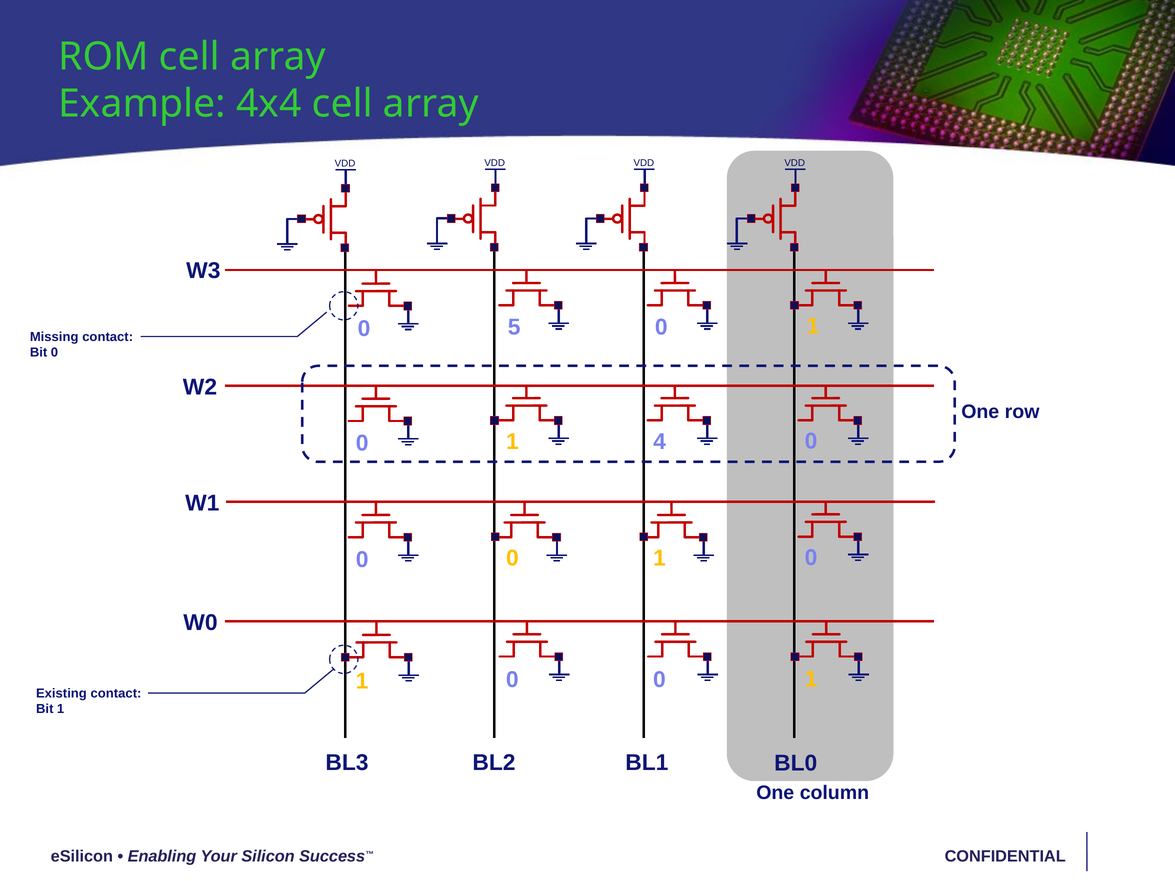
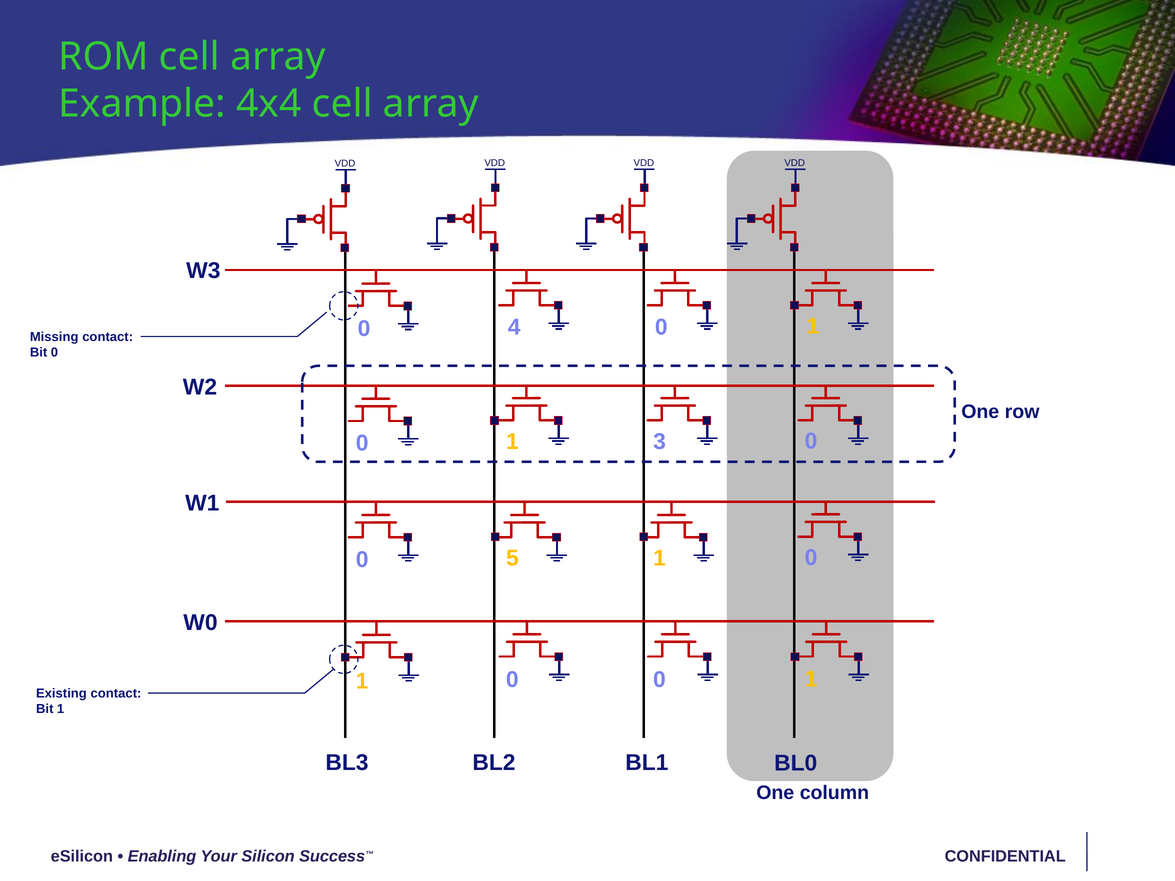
5: 5 -> 4 (514, 327)
4: 4 -> 3 (660, 442)
0: 0 -> 5 (512, 558)
